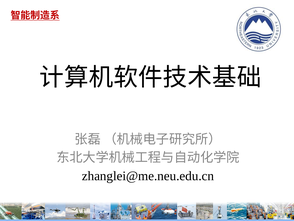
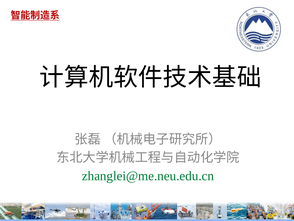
zhanglei@me.neu.edu.cn colour: black -> green (148, 176)
